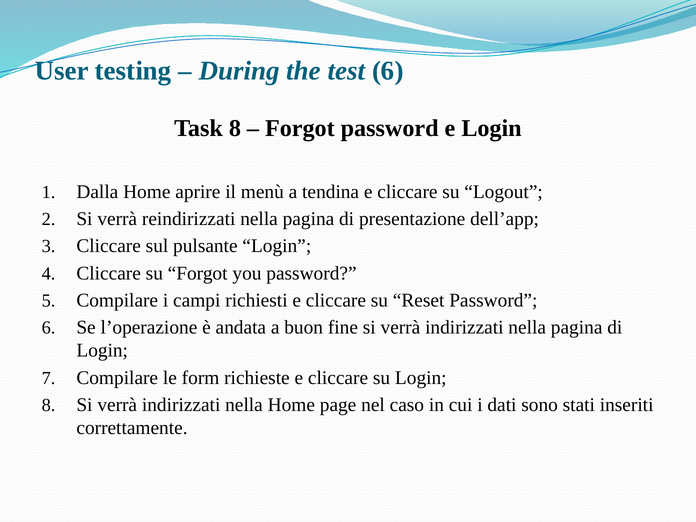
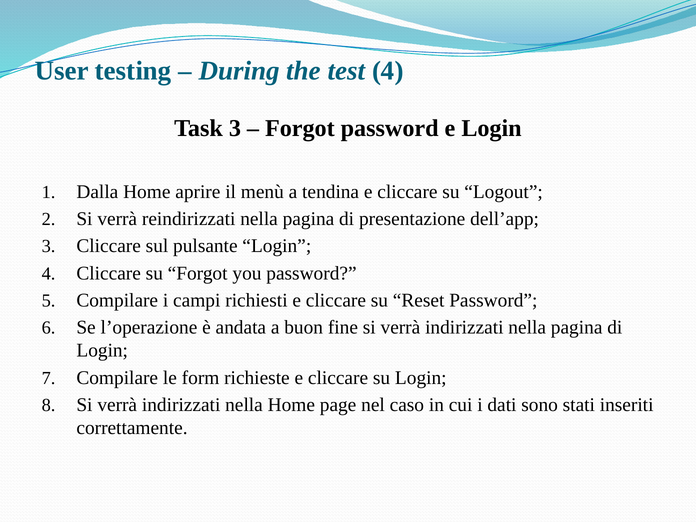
test 6: 6 -> 4 (388, 71)
Task 8: 8 -> 3 (235, 128)
